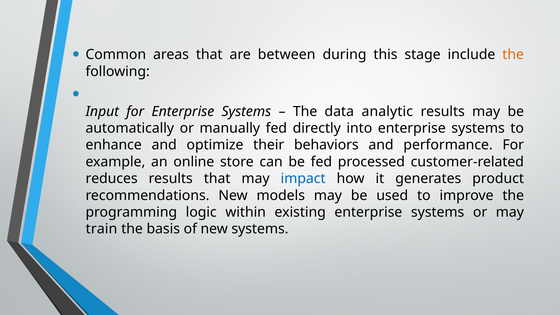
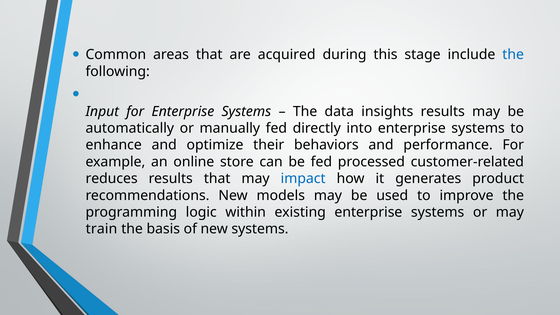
between: between -> acquired (287, 55)
the colour: orange -> blue (513, 55)
analytic: analytic -> insights (387, 111)
